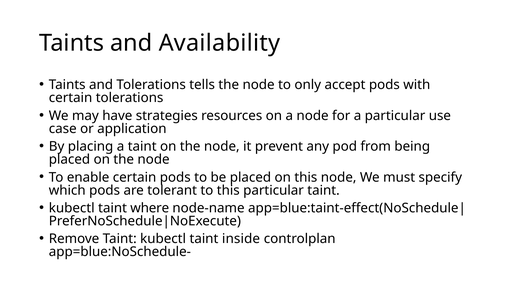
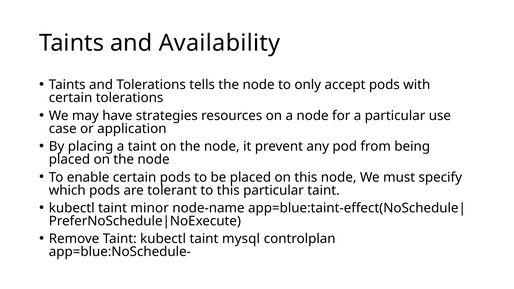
where: where -> minor (150, 208)
inside: inside -> mysql (241, 239)
